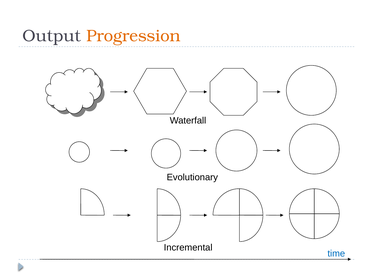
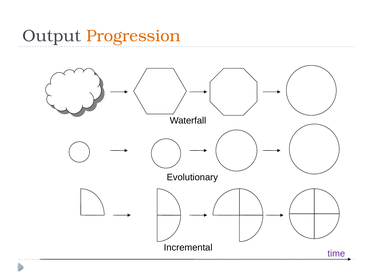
time colour: blue -> purple (336, 253)
